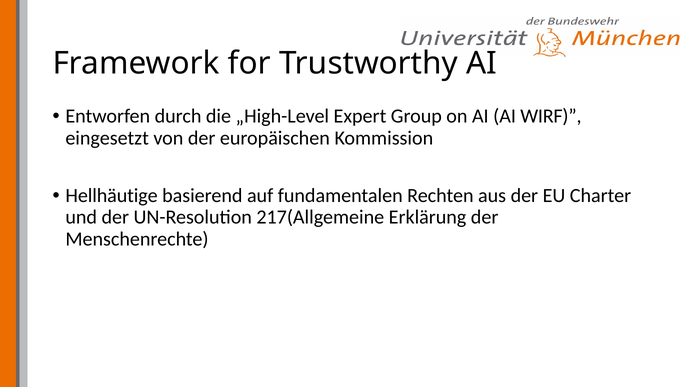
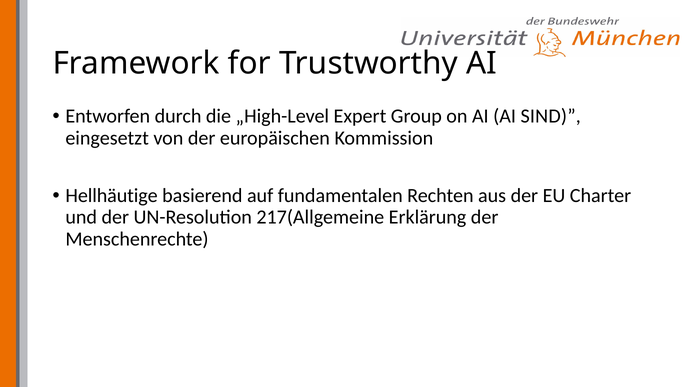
WIRF: WIRF -> SIND (551, 116)
